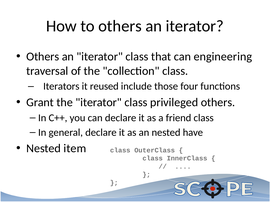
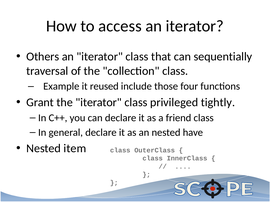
to others: others -> access (120, 26)
engineering: engineering -> sequentially (223, 57)
Iterators: Iterators -> Example (61, 87)
privileged others: others -> tightly (218, 103)
